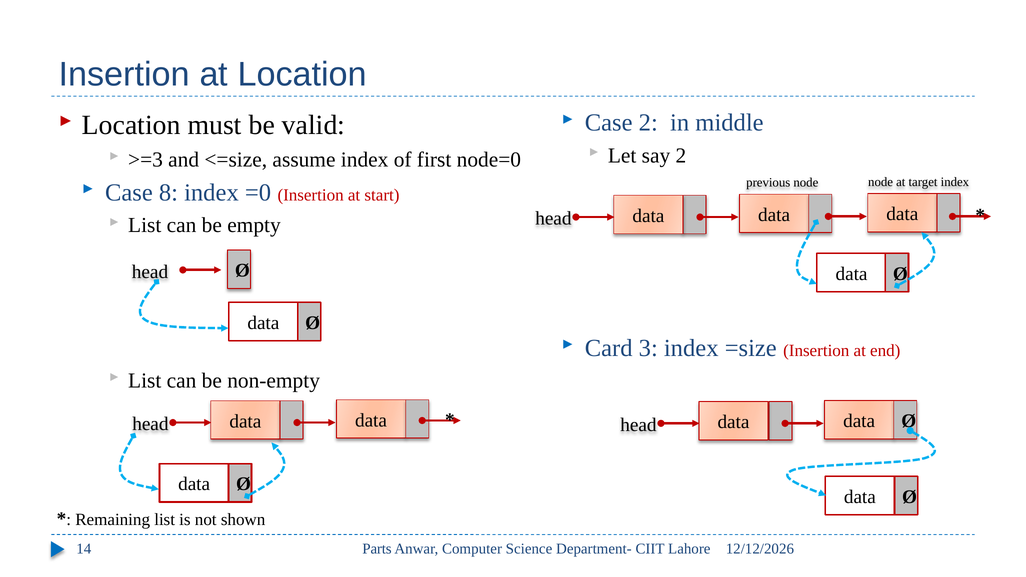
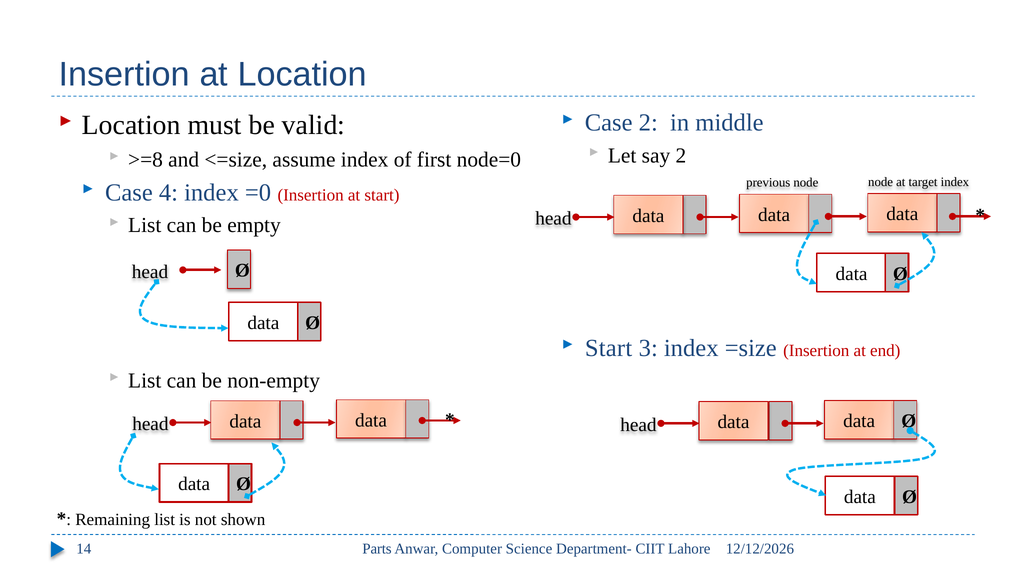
>=3: >=3 -> >=8 (146, 160)
8: 8 -> 4 (168, 193)
Card: Card -> Start (609, 348)
